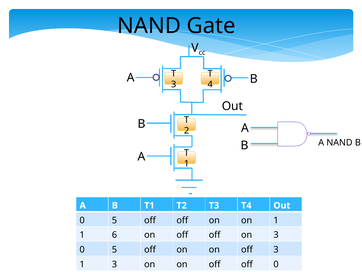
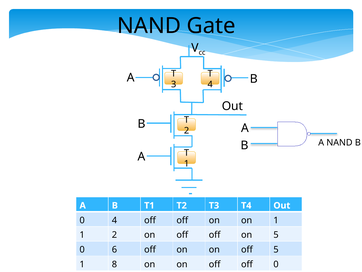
5: 5 -> 4 (114, 220)
1 6: 6 -> 2 (114, 235)
on 3: 3 -> 5 (276, 235)
5: 5 -> 6 (114, 249)
off 3: 3 -> 5 (276, 249)
1 3: 3 -> 8 (114, 264)
